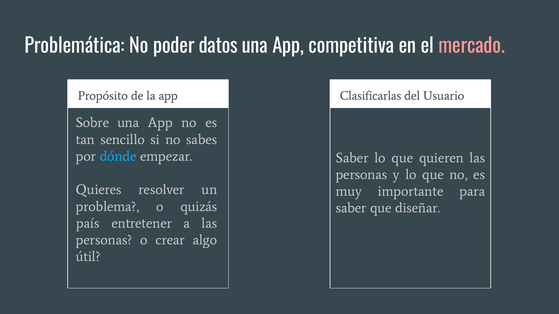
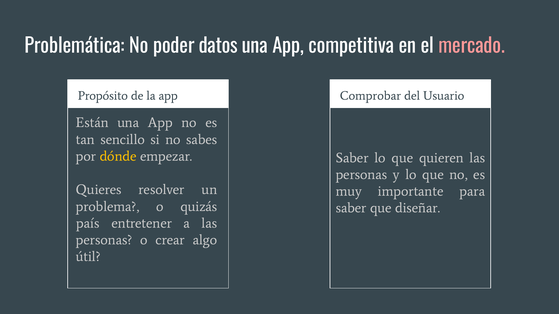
Clasificarlas: Clasificarlas -> Comprobar (370, 96)
Sobre: Sobre -> Están (92, 123)
dónde colour: light blue -> yellow (118, 156)
